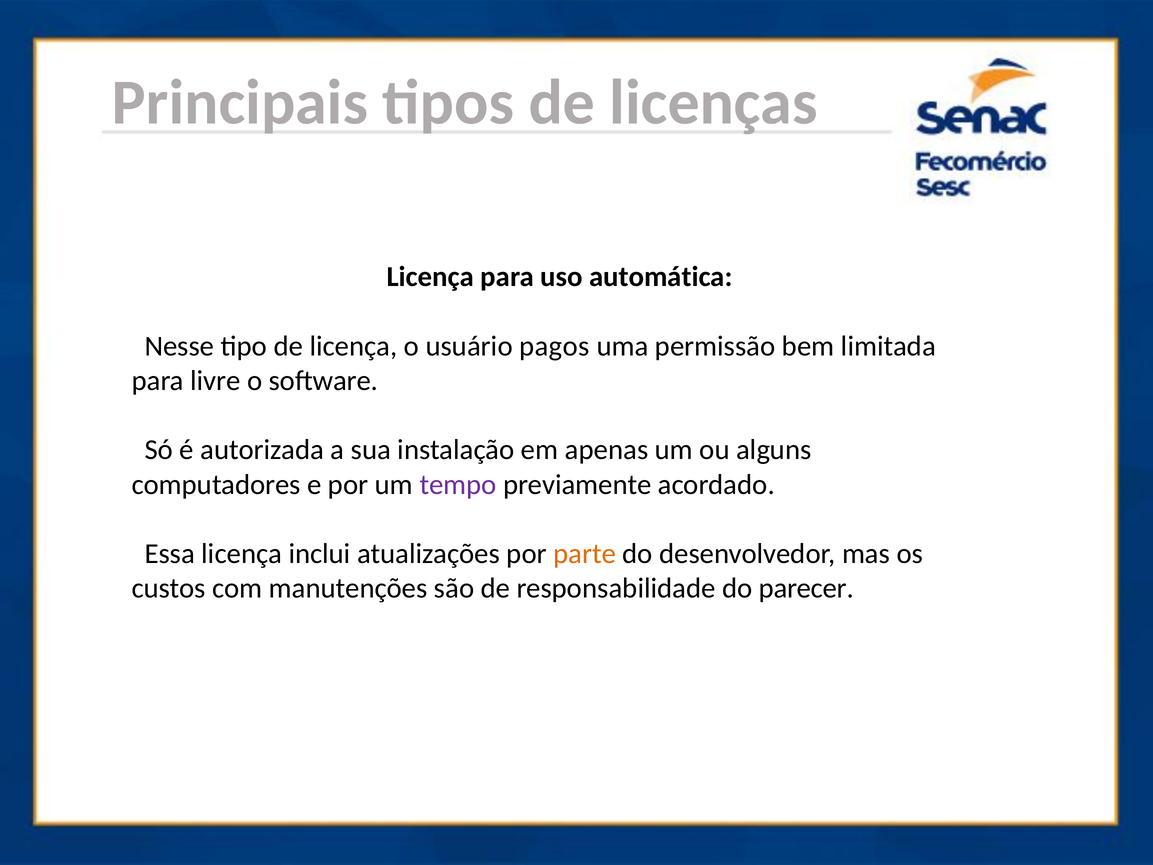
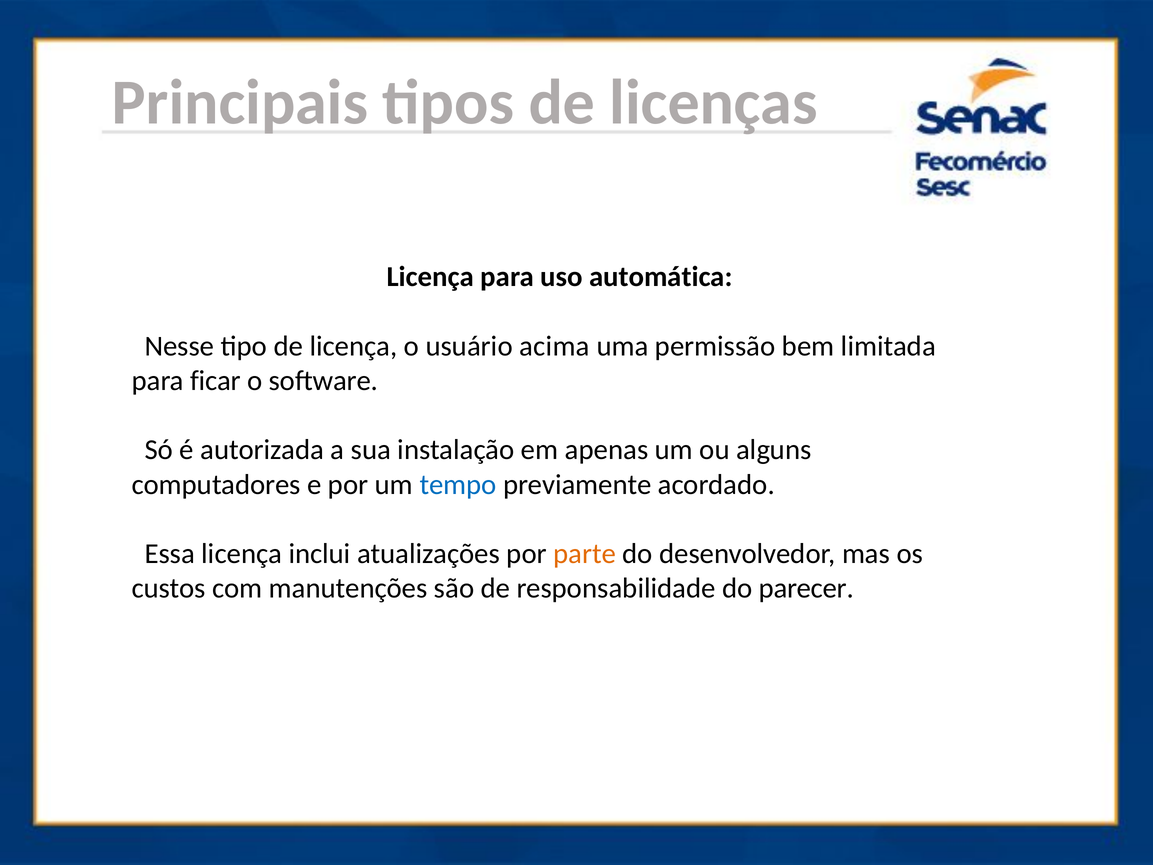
pagos: pagos -> acima (554, 346)
livre: livre -> ficar (215, 381)
tempo colour: purple -> blue (458, 484)
